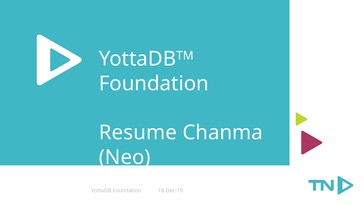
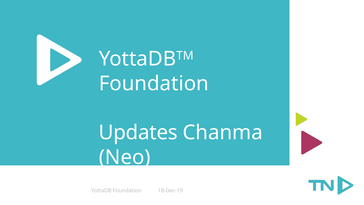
Resume: Resume -> Updates (138, 133)
